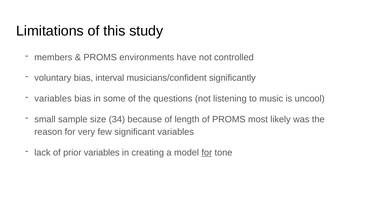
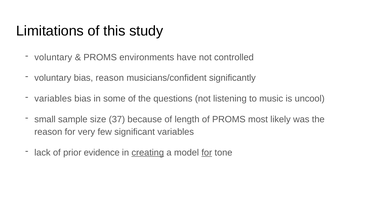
members: members -> voluntary (53, 57)
bias interval: interval -> reason (110, 78)
34: 34 -> 37 (117, 119)
prior variables: variables -> evidence (102, 153)
creating underline: none -> present (148, 153)
